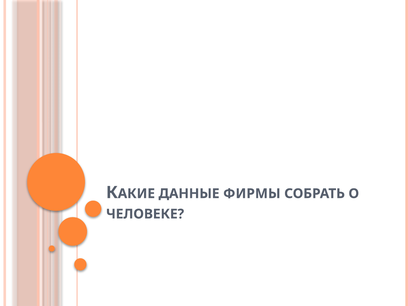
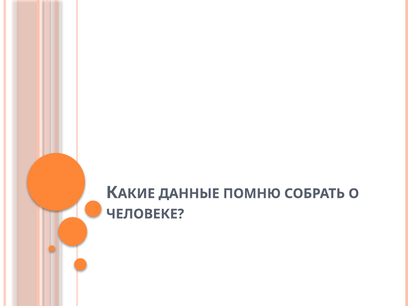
ФИРМЫ: ФИРМЫ -> ПОМНЮ (252, 194)
